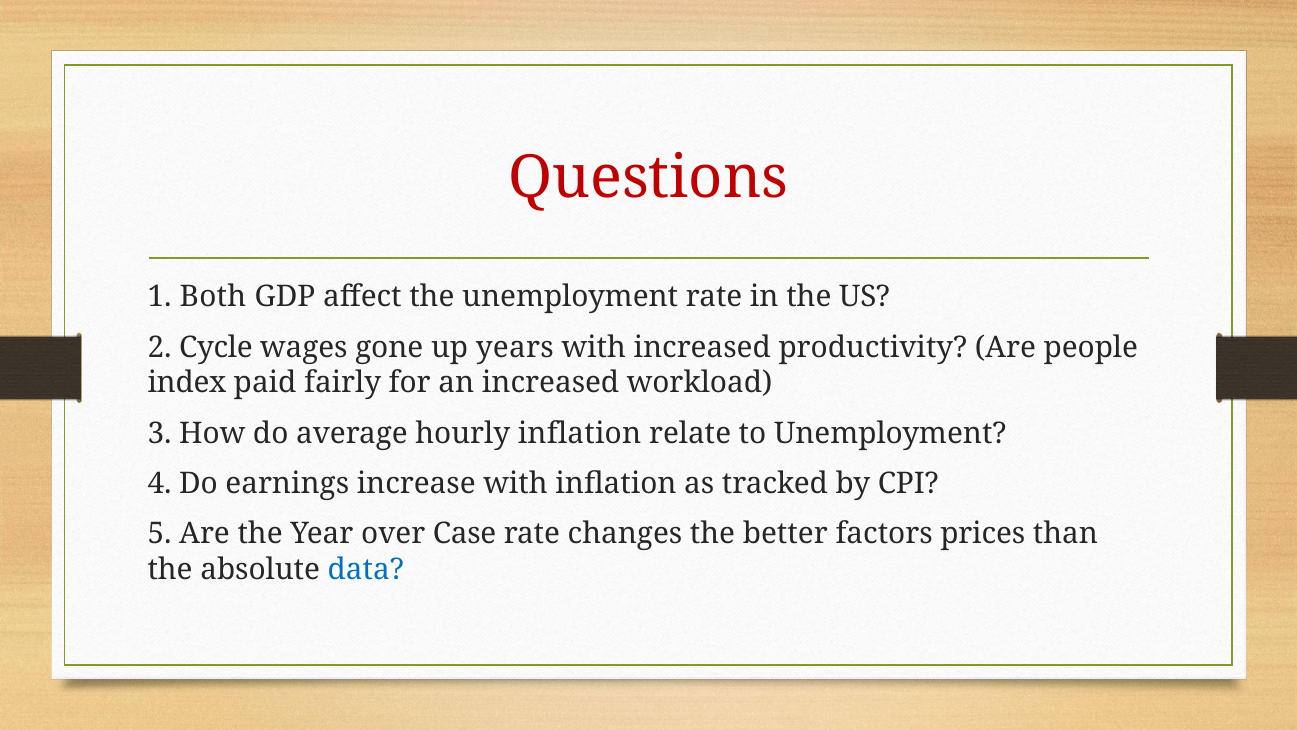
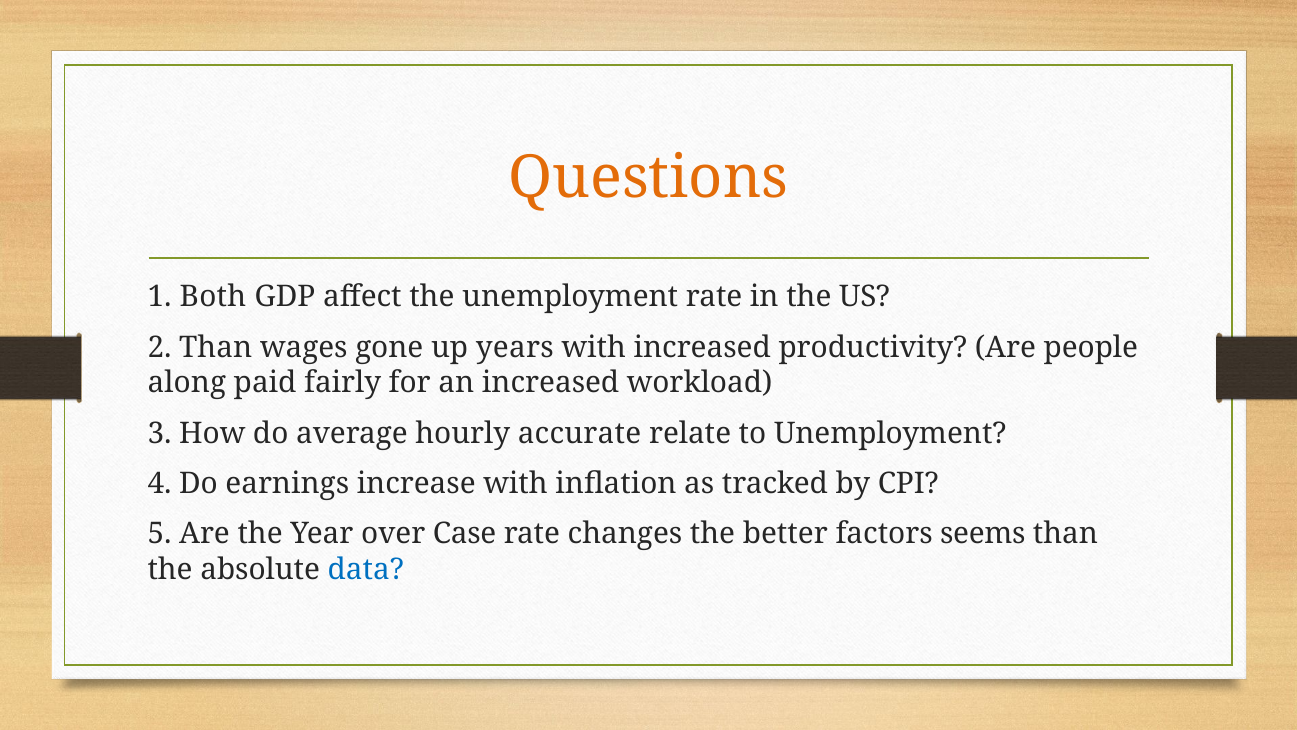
Questions colour: red -> orange (648, 178)
2 Cycle: Cycle -> Than (216, 347)
index: index -> along (187, 383)
hourly inflation: inflation -> accurate (579, 433)
prices: prices -> seems (983, 533)
